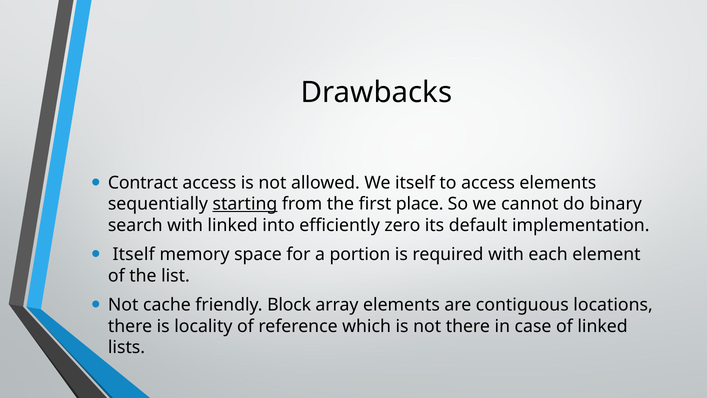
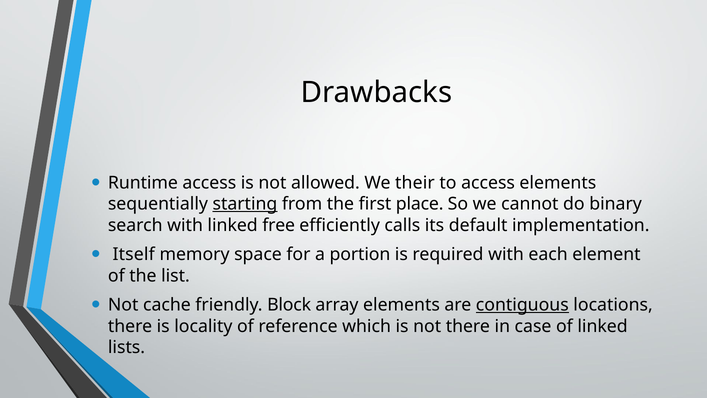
Contract: Contract -> Runtime (143, 183)
We itself: itself -> their (415, 183)
into: into -> free (279, 225)
zero: zero -> calls (402, 225)
contiguous underline: none -> present (522, 305)
